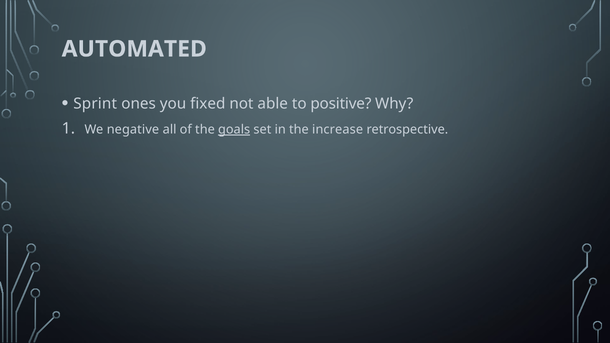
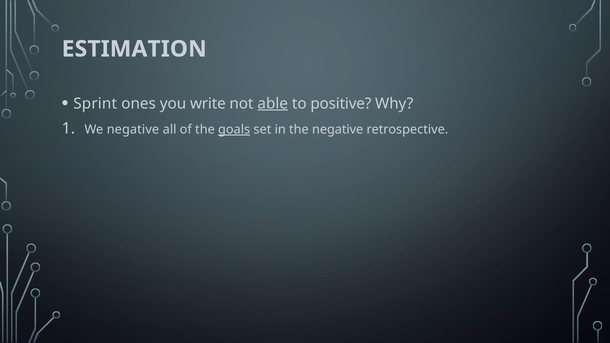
AUTOMATED: AUTOMATED -> ESTIMATION (134, 49)
fixed: fixed -> write (208, 104)
able underline: none -> present (273, 104)
the increase: increase -> negative (338, 130)
